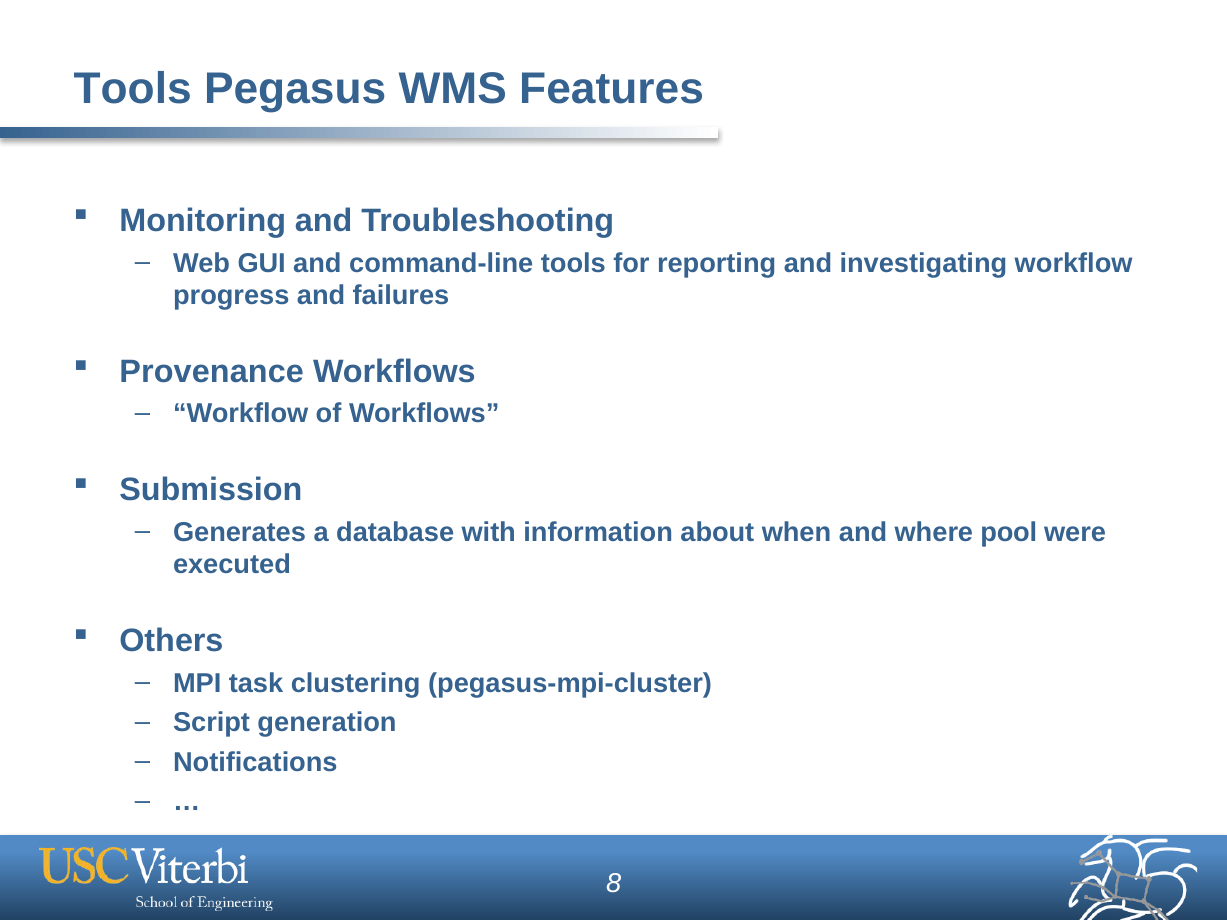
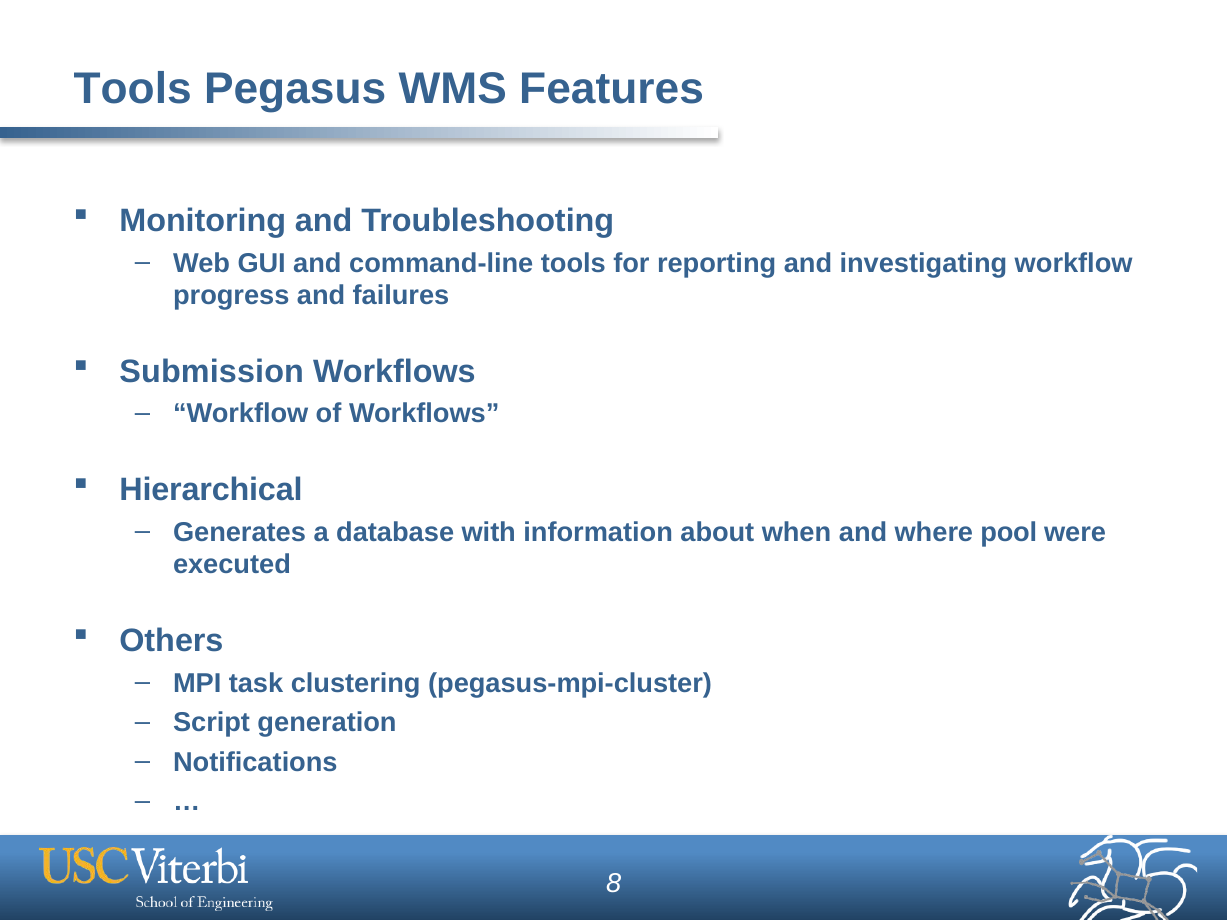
Provenance: Provenance -> Submission (212, 372)
Submission: Submission -> Hierarchical (211, 490)
